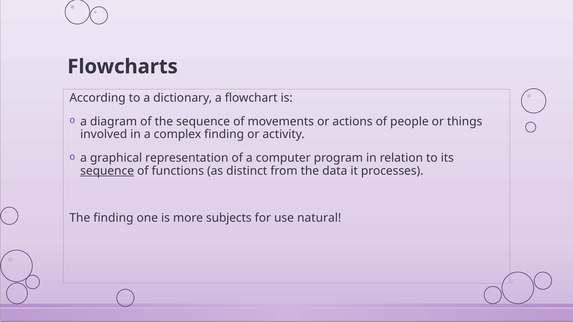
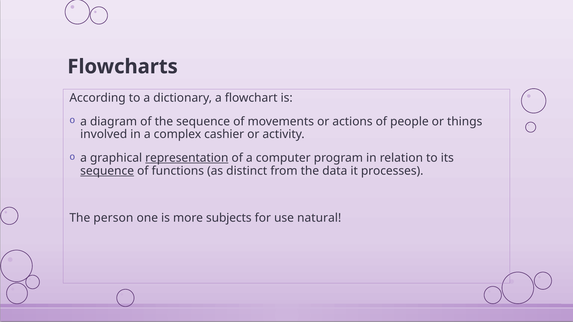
complex finding: finding -> cashier (224, 134)
representation underline: none -> present (187, 158)
The finding: finding -> person (113, 218)
